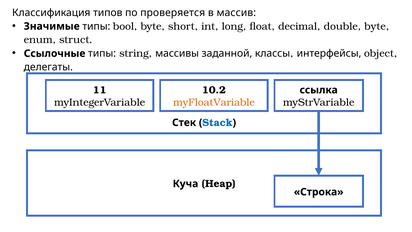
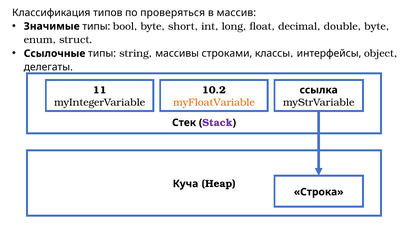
проверяется: проверяется -> проверяться (173, 13)
заданной: заданной -> строками (227, 53)
Stack colour: blue -> purple (217, 122)
